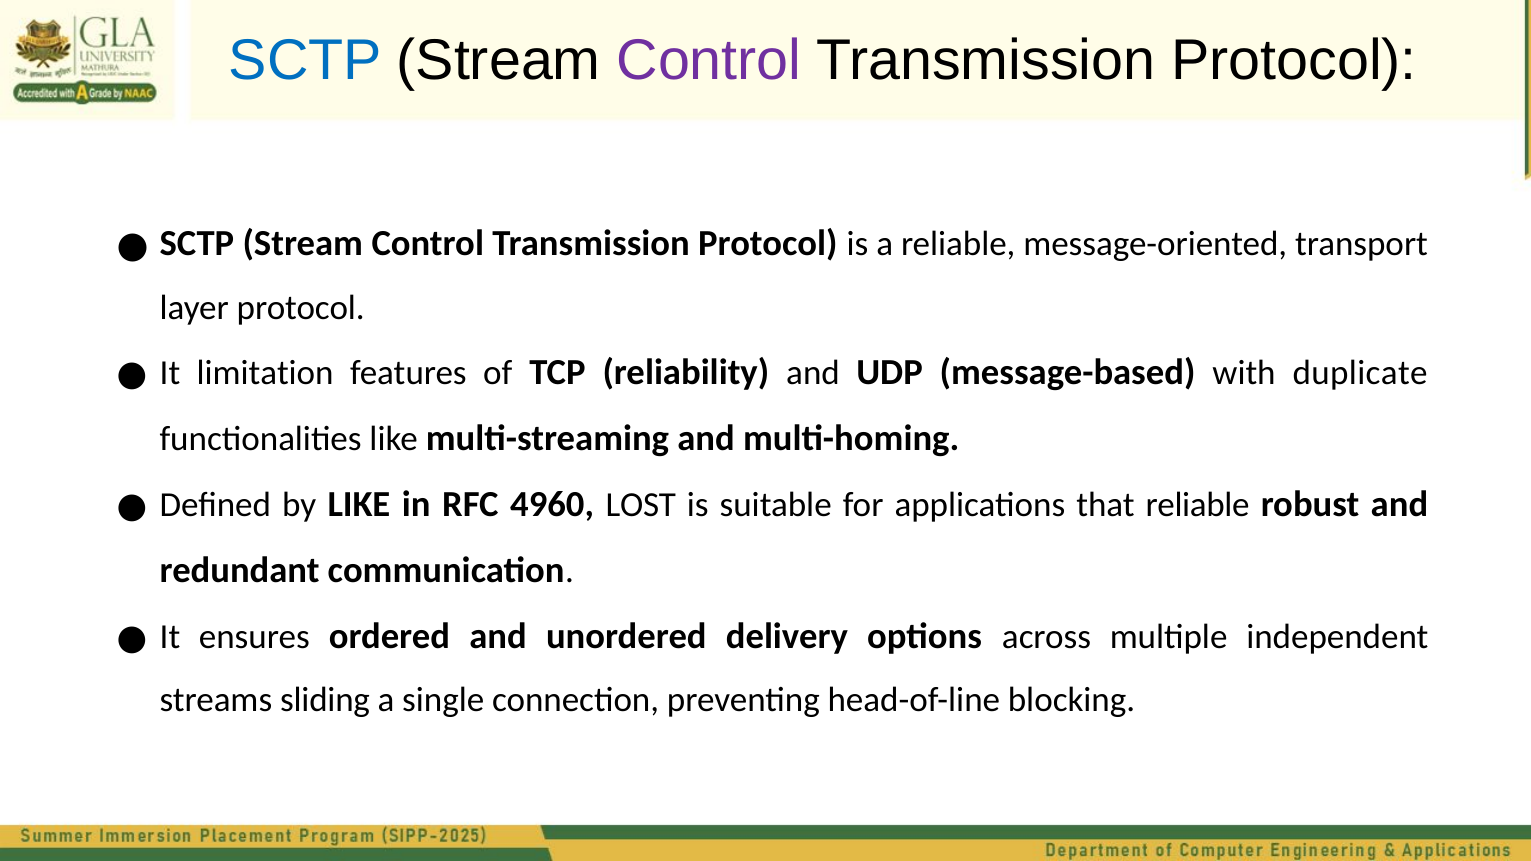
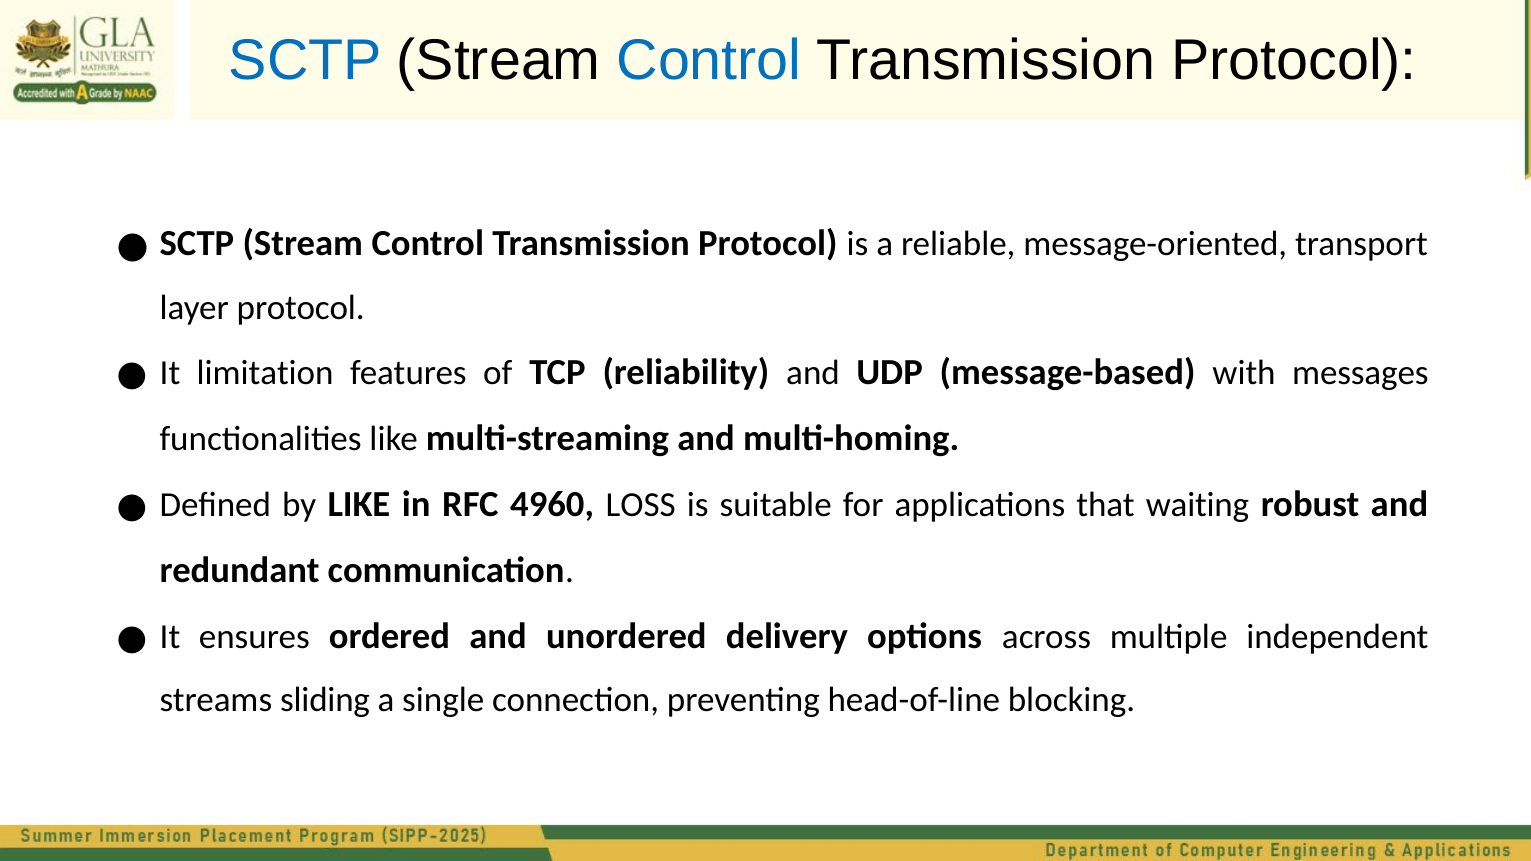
Control colour: purple -> blue (709, 61)
duplicate: duplicate -> messages (1360, 373)
LOST: LOST -> LOSS (641, 505)
that reliable: reliable -> waiting (1197, 505)
